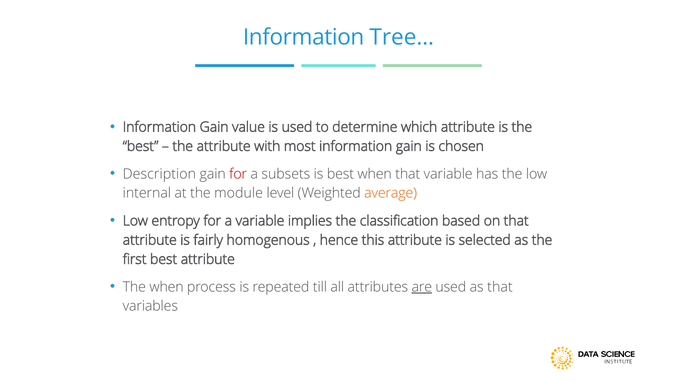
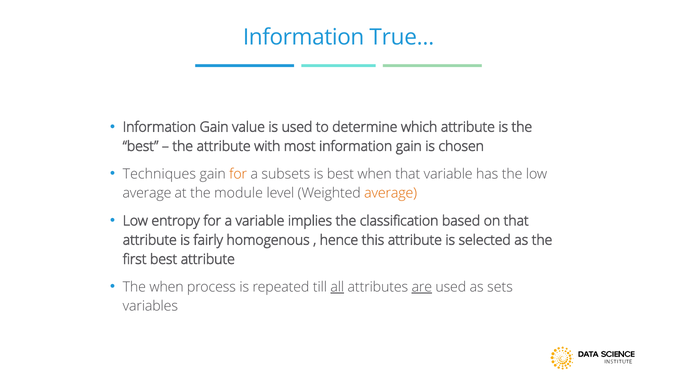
Tree…: Tree… -> True… (402, 37)
Description: Description -> Techniques (159, 174)
for colour: red -> orange (238, 174)
internal: internal -> average (147, 193)
all underline: none -> present (337, 287)
as that: that -> sets (500, 287)
